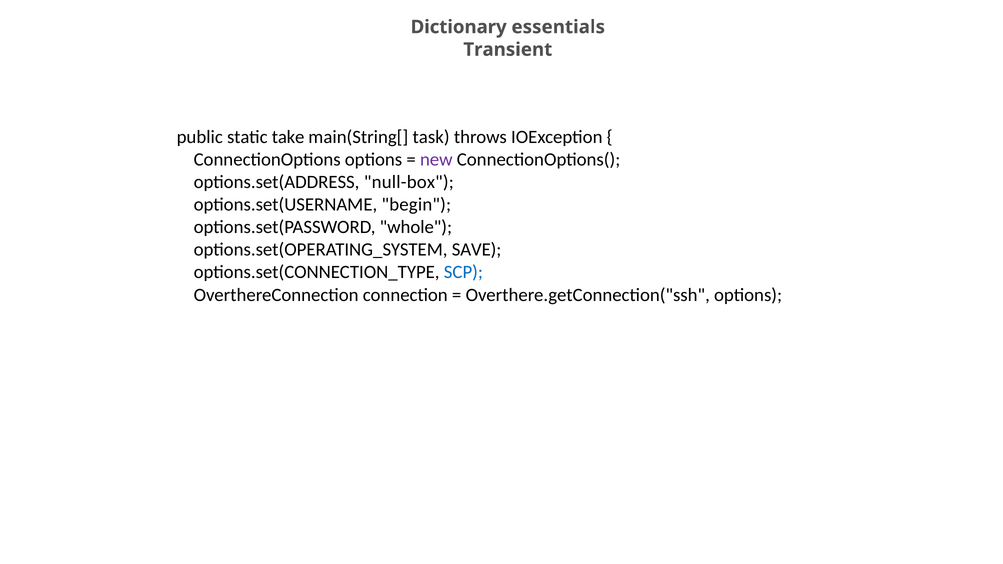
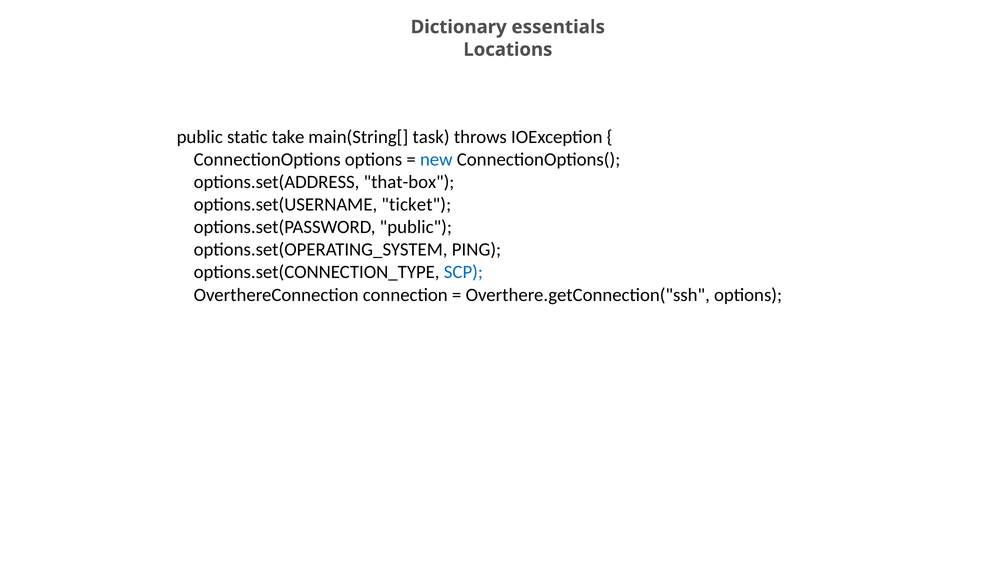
Transient: Transient -> Locations (508, 50)
new colour: purple -> blue (436, 159)
null-box: null-box -> that-box (409, 182)
begin: begin -> ticket (416, 205)
options.set(PASSWORD whole: whole -> public (416, 227)
SAVE: SAVE -> PING (476, 250)
